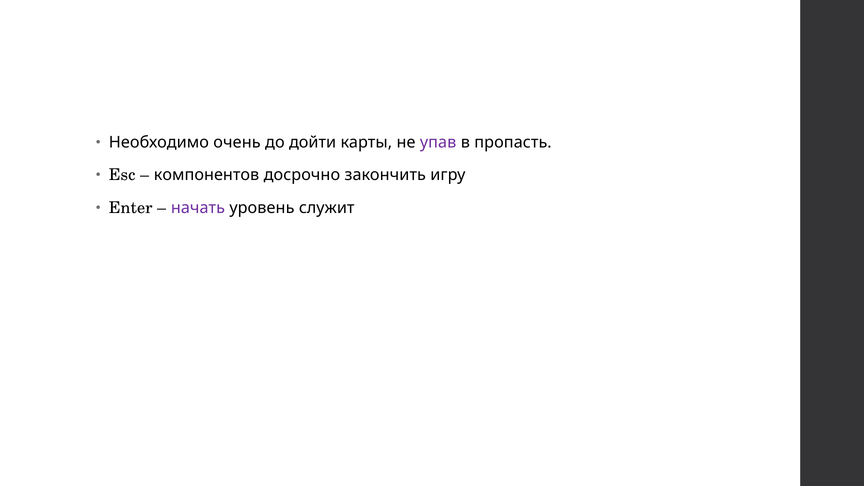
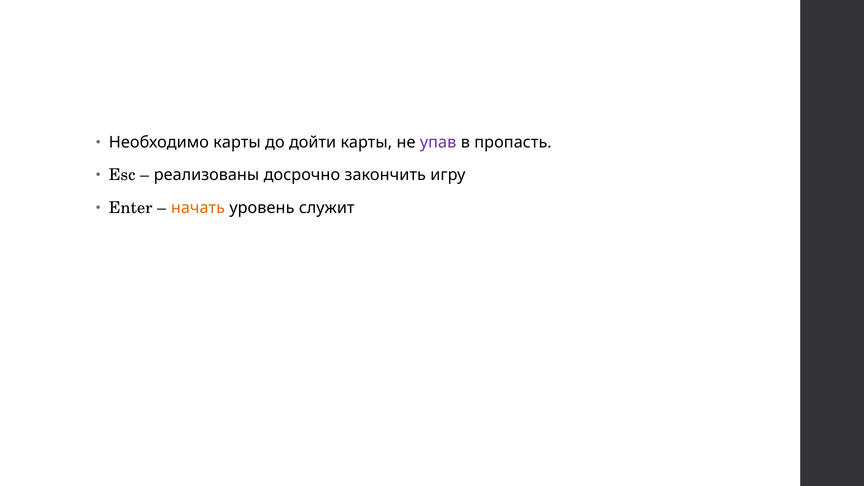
Необходимо очень: очень -> карты (237, 142)
компонентов: компонентов -> реализованы (207, 175)
начать colour: purple -> orange (198, 208)
